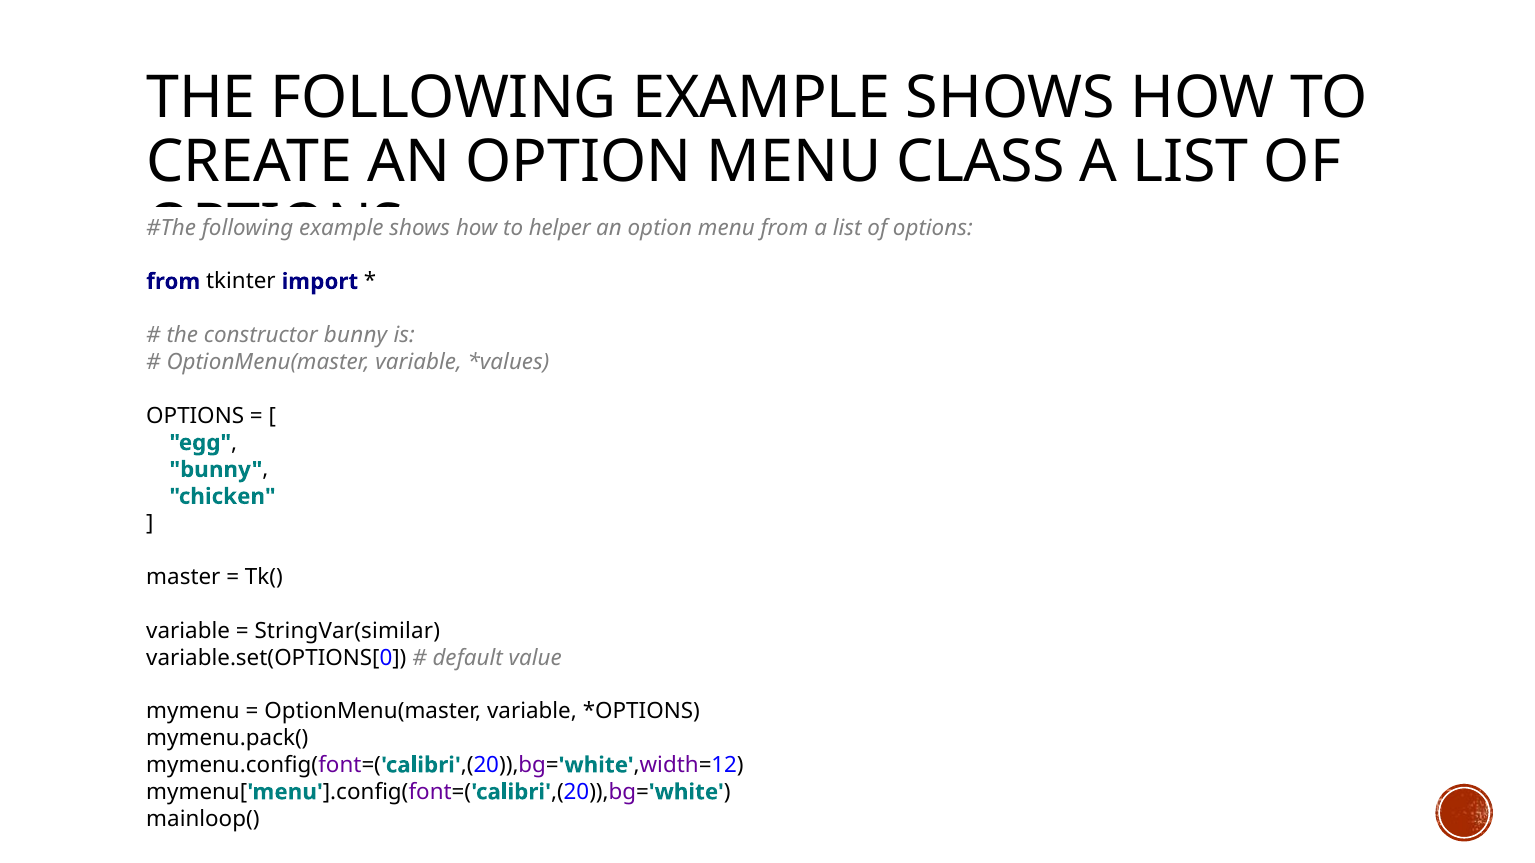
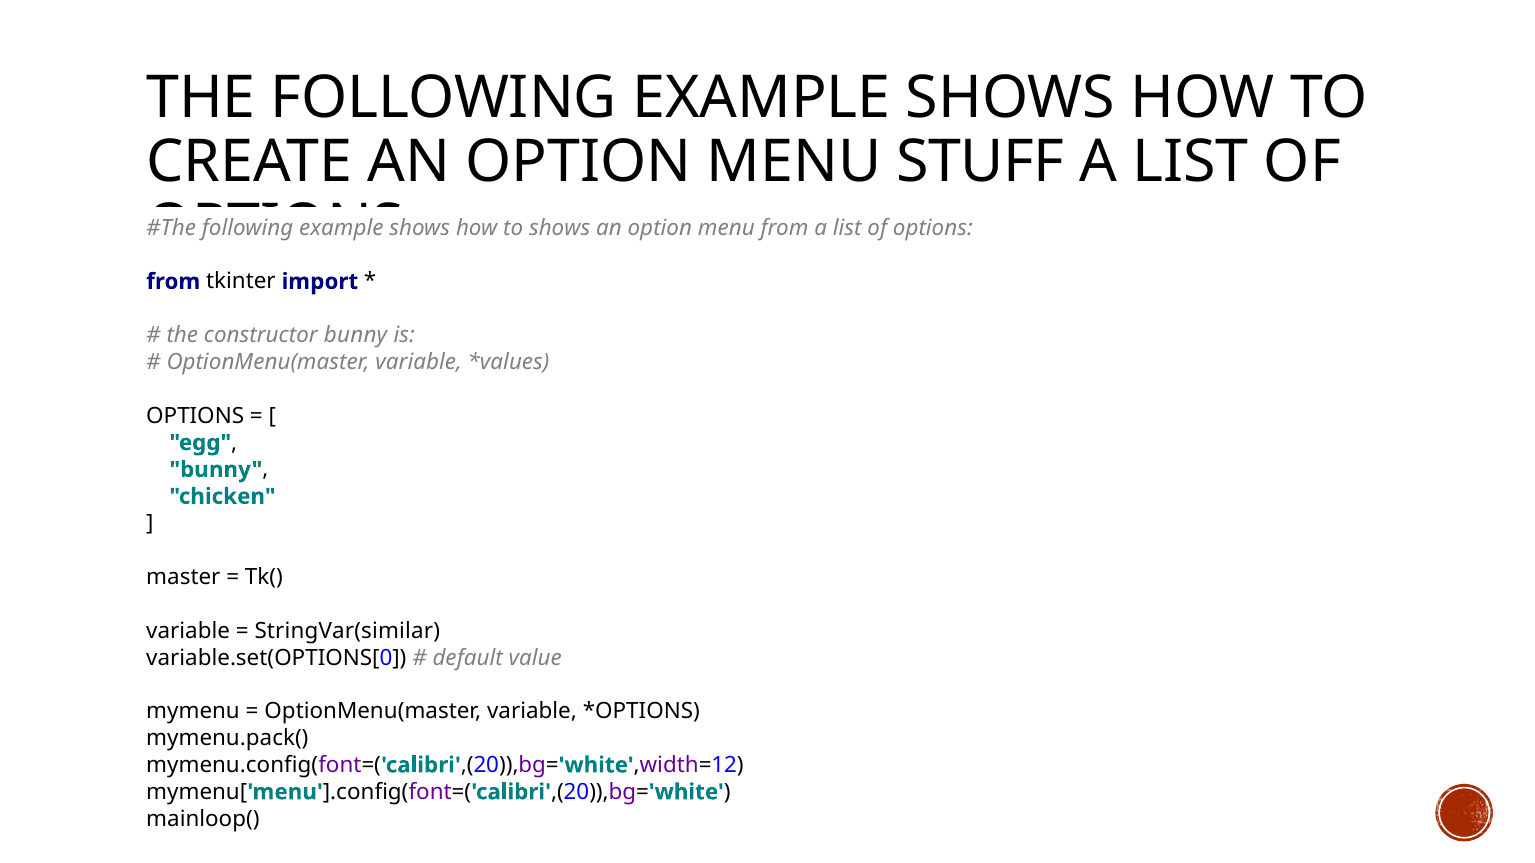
CLASS: CLASS -> STUFF (981, 162)
to helper: helper -> shows (560, 228)
